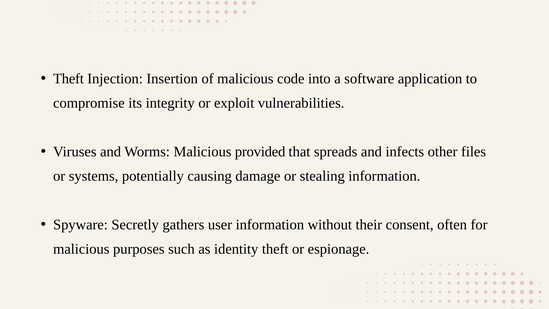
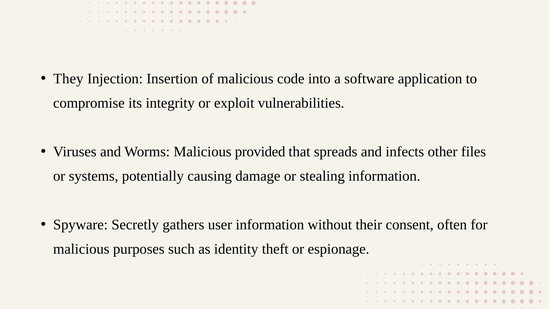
Theft: Theft -> They (68, 79)
